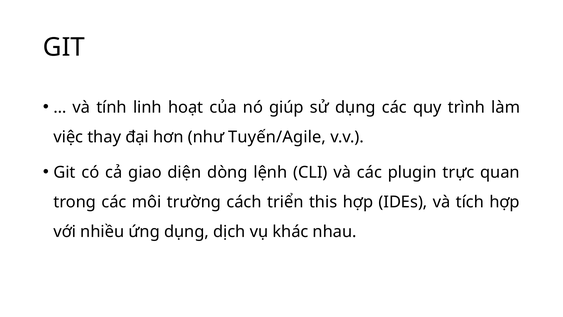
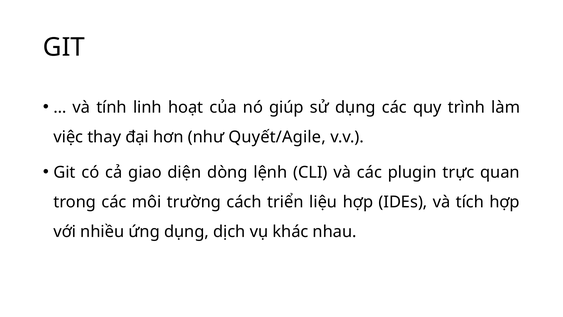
Tuyến/Agile: Tuyến/Agile -> Quyết/Agile (277, 137)
this: this -> liệu (323, 202)
